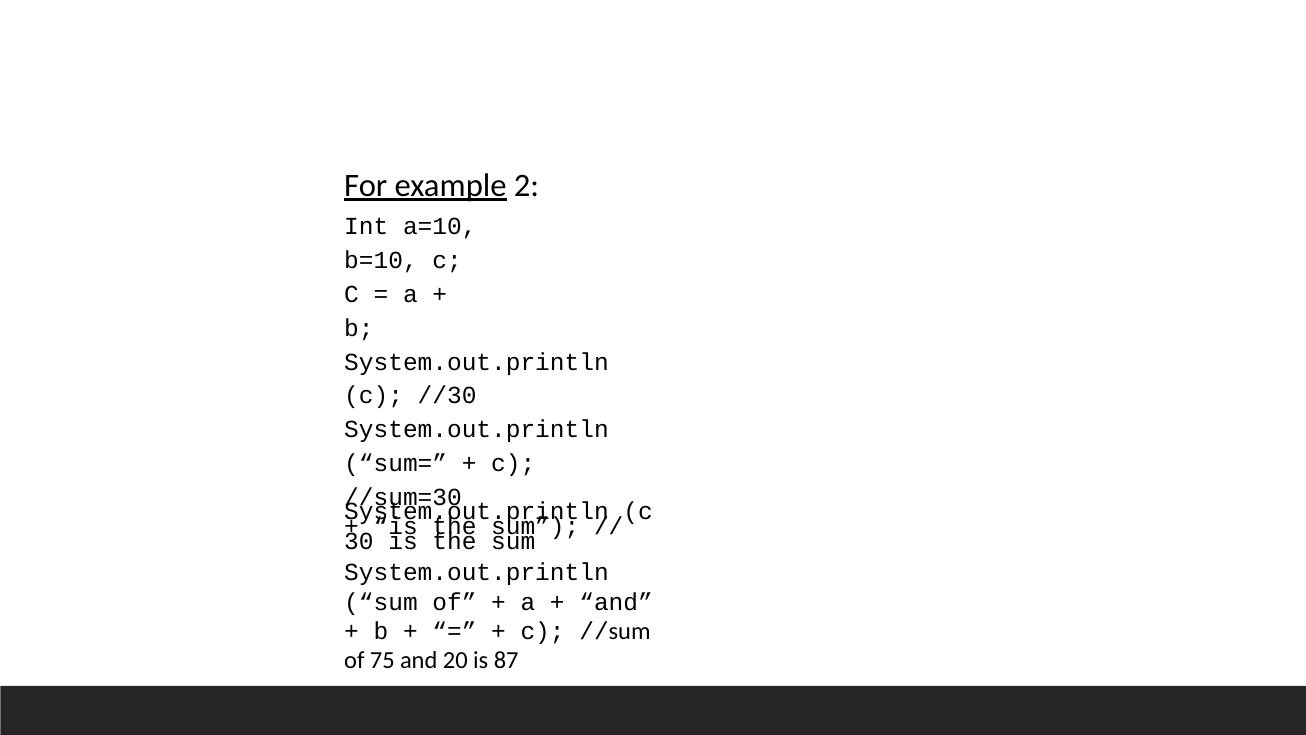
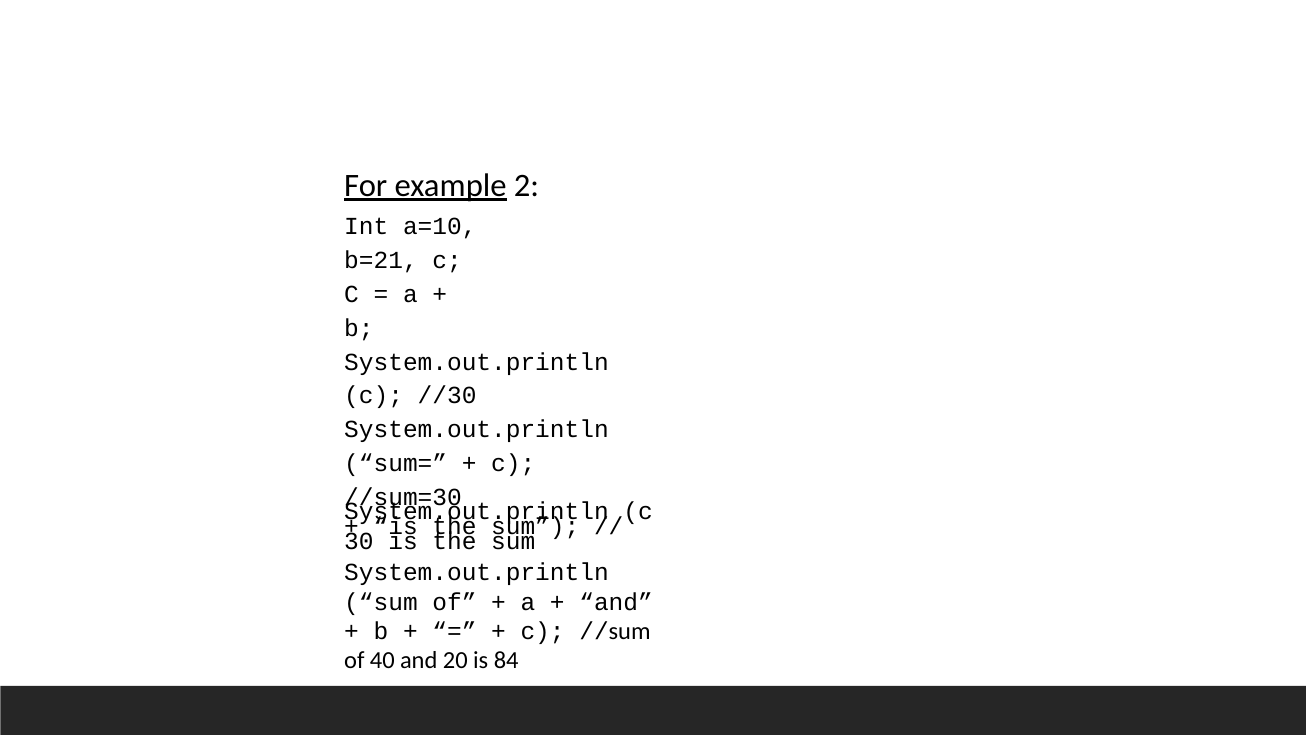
b=10: b=10 -> b=21 (381, 260)
75: 75 -> 40 (382, 661)
87: 87 -> 84 (506, 661)
